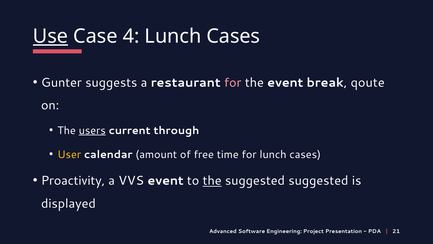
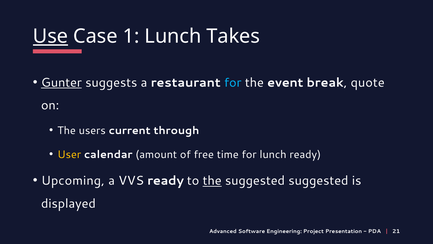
4: 4 -> 1 (131, 36)
Cases: Cases -> Takes (233, 36)
Gunter underline: none -> present (61, 82)
for colour: pink -> light blue (233, 82)
qoute: qoute -> quote (368, 82)
users underline: present -> none (92, 130)
for lunch cases: cases -> ready (305, 154)
Proactivity: Proactivity -> Upcoming (73, 180)
VVS event: event -> ready (166, 180)
